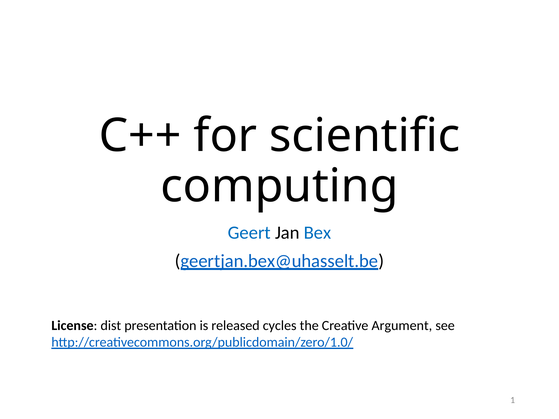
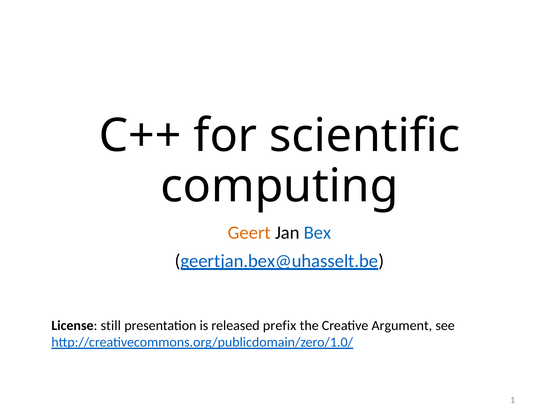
Geert colour: blue -> orange (249, 233)
dist: dist -> still (111, 326)
cycles: cycles -> prefix (280, 326)
